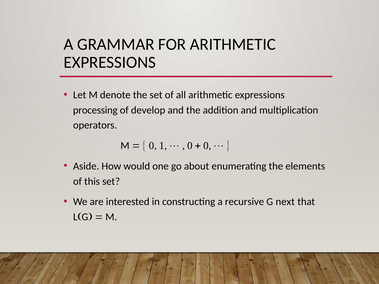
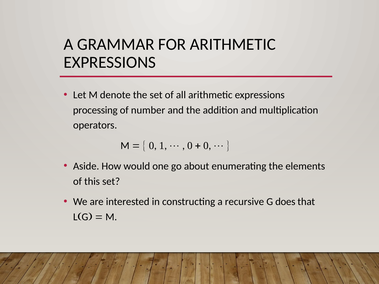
develop: develop -> number (148, 110)
next: next -> does (285, 202)
